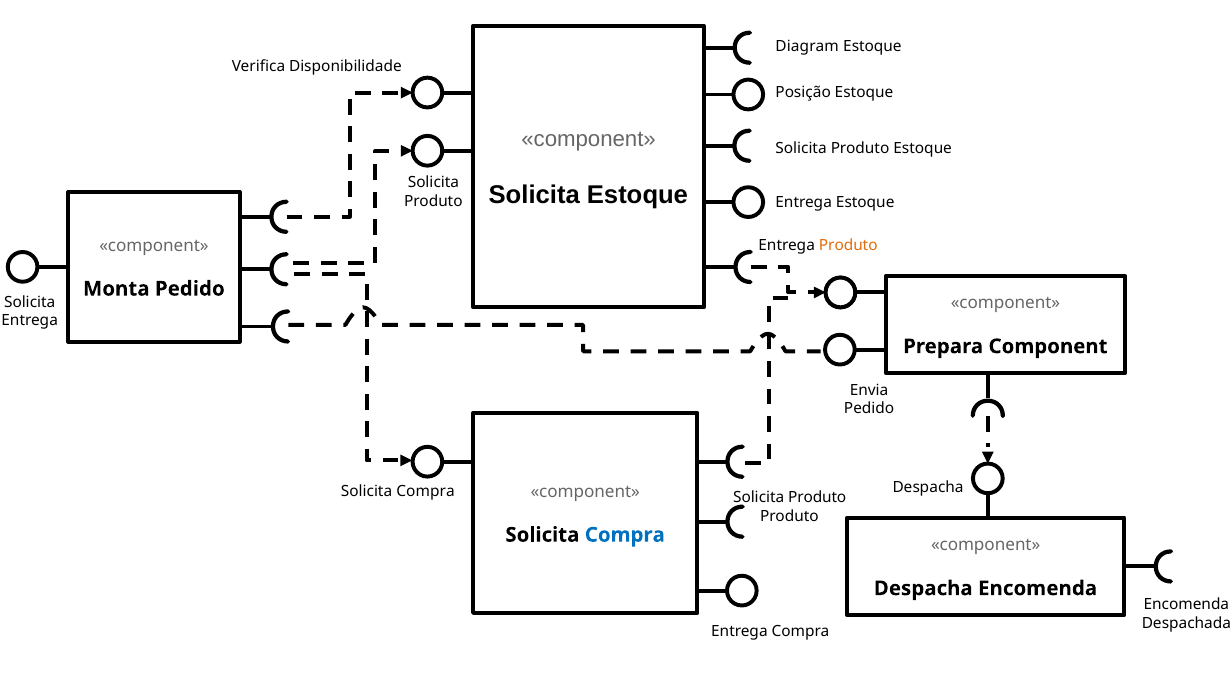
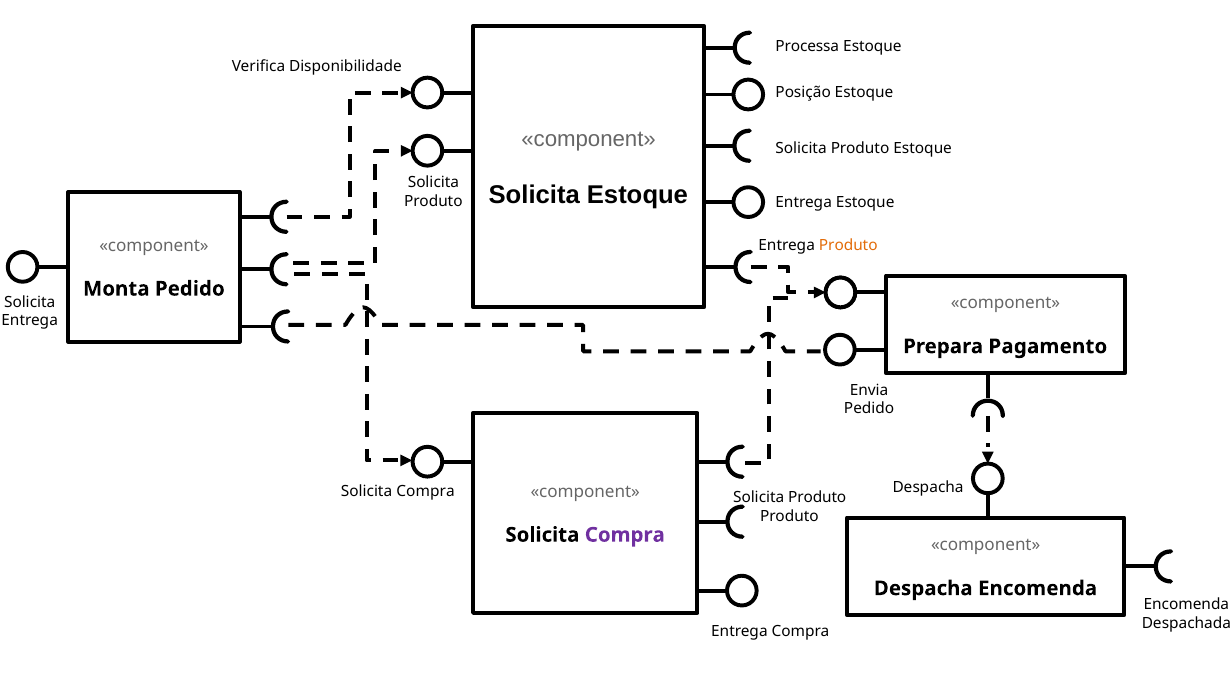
Diagram: Diagram -> Processa (807, 47)
Prepara Component: Component -> Pagamento (1048, 346)
Compra colour: blue -> purple (625, 535)
